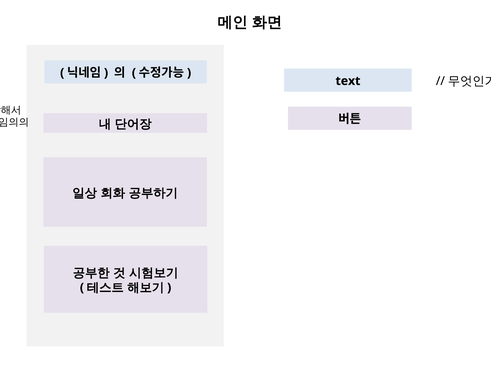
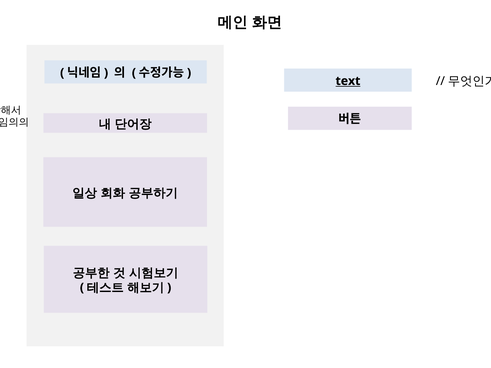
text underline: none -> present (348, 81)
